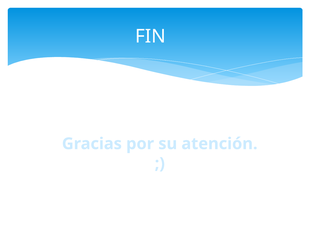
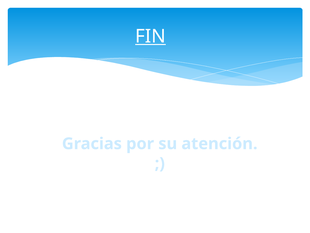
FIN underline: none -> present (150, 36)
